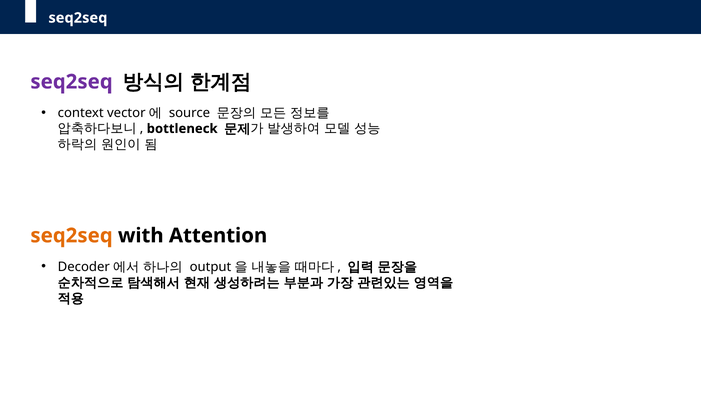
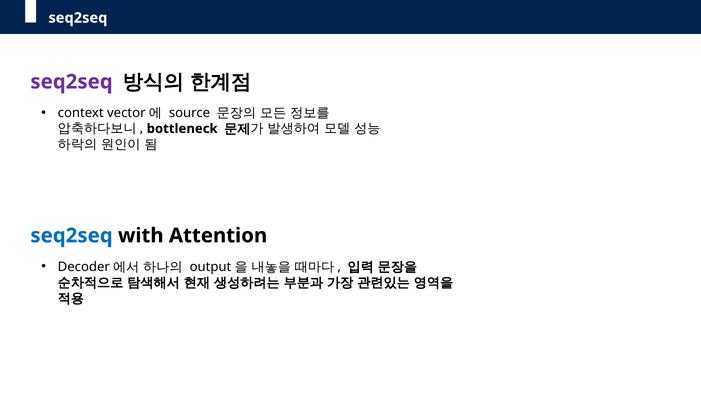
seq2seq colour: orange -> blue (72, 236)
